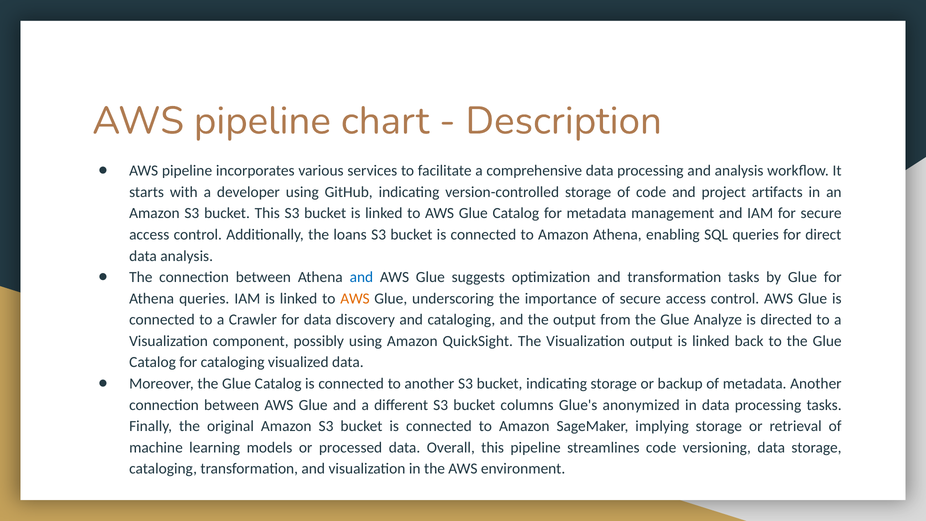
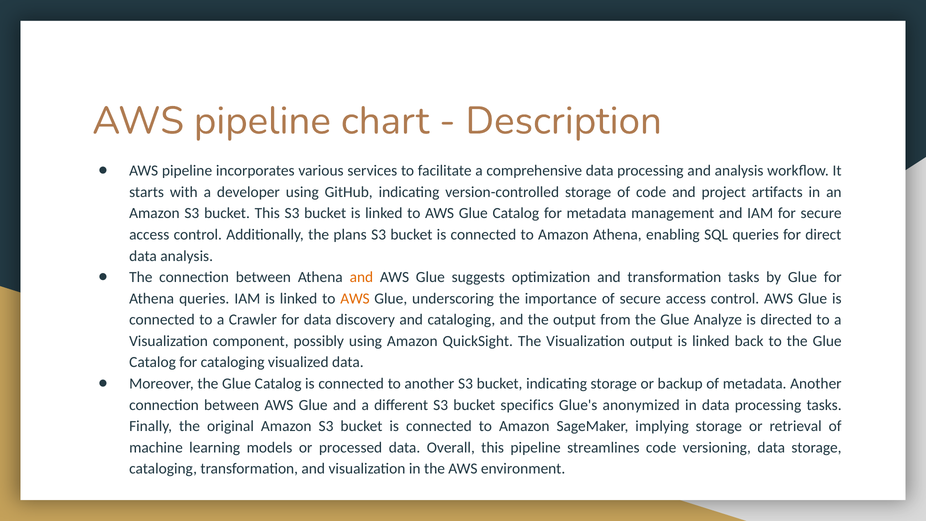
loans: loans -> plans (350, 235)
and colour: blue -> orange (361, 277)
columns: columns -> specifics (527, 405)
